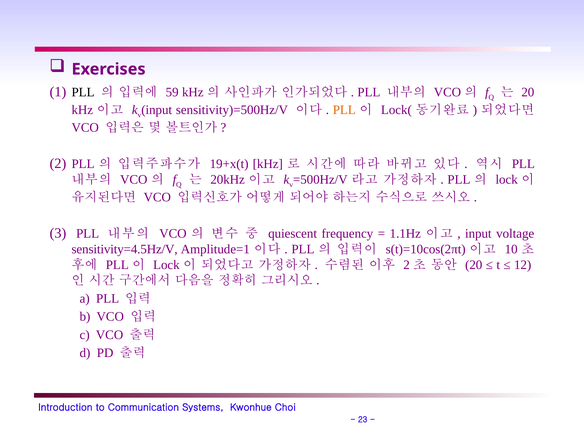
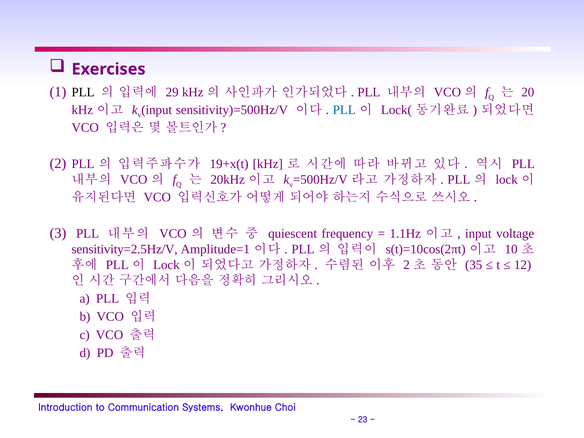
59: 59 -> 29 (172, 92)
PLL colour: orange -> blue (344, 110)
sensitivity=4.5Hz/V: sensitivity=4.5Hz/V -> sensitivity=2.5Hz/V (125, 249)
20: 20 -> 35 (474, 265)
